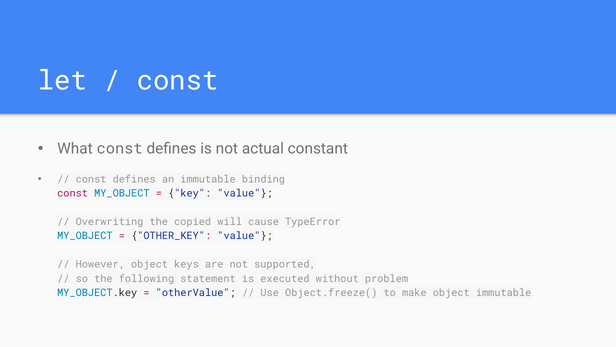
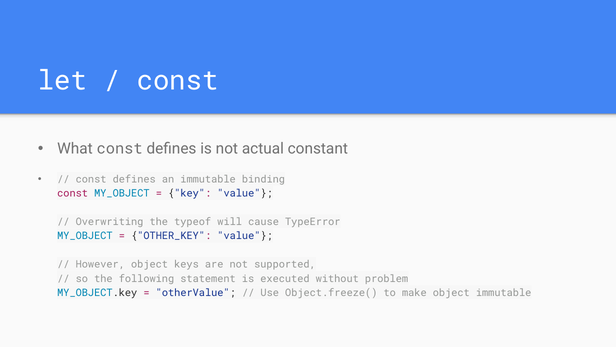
copied: copied -> typeof (193, 222)
